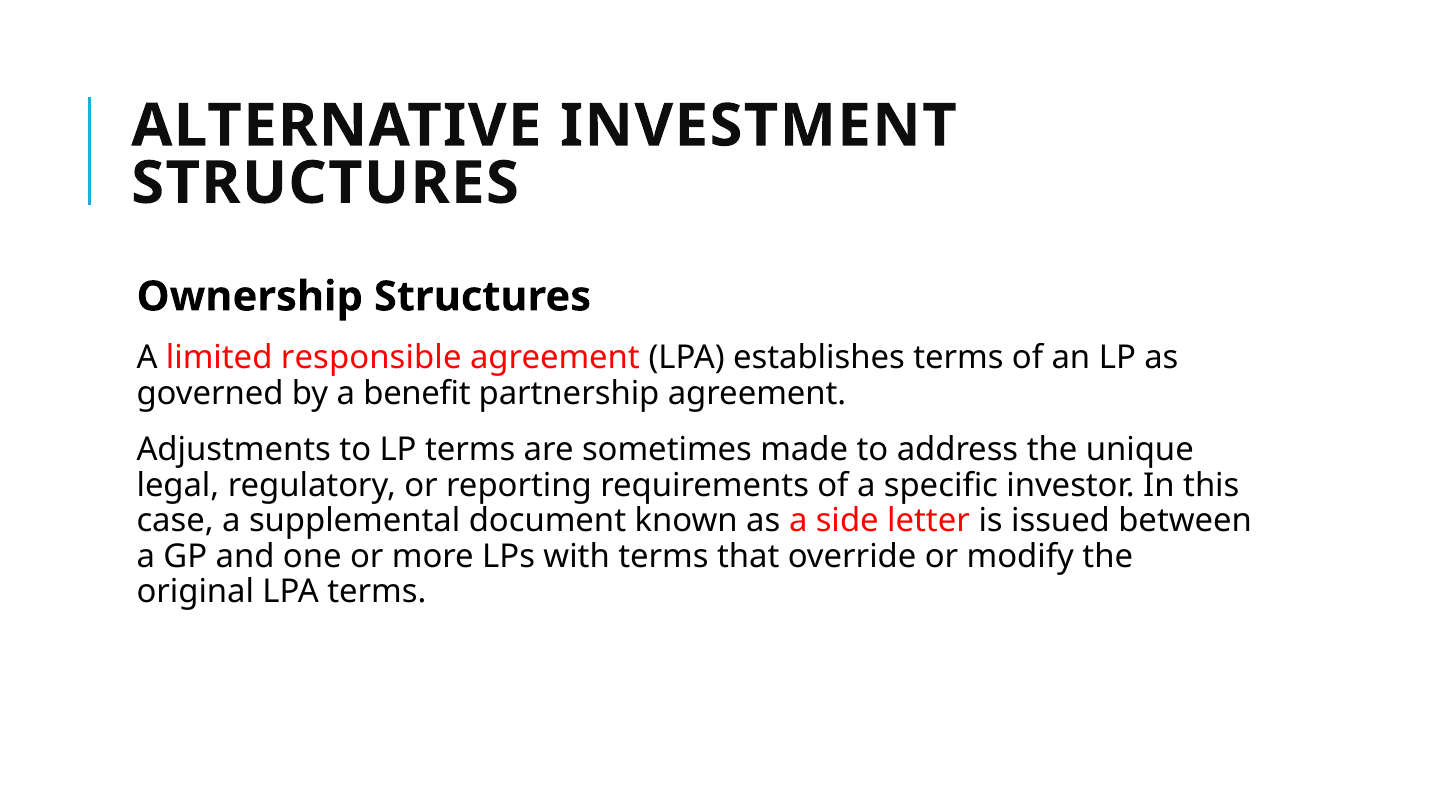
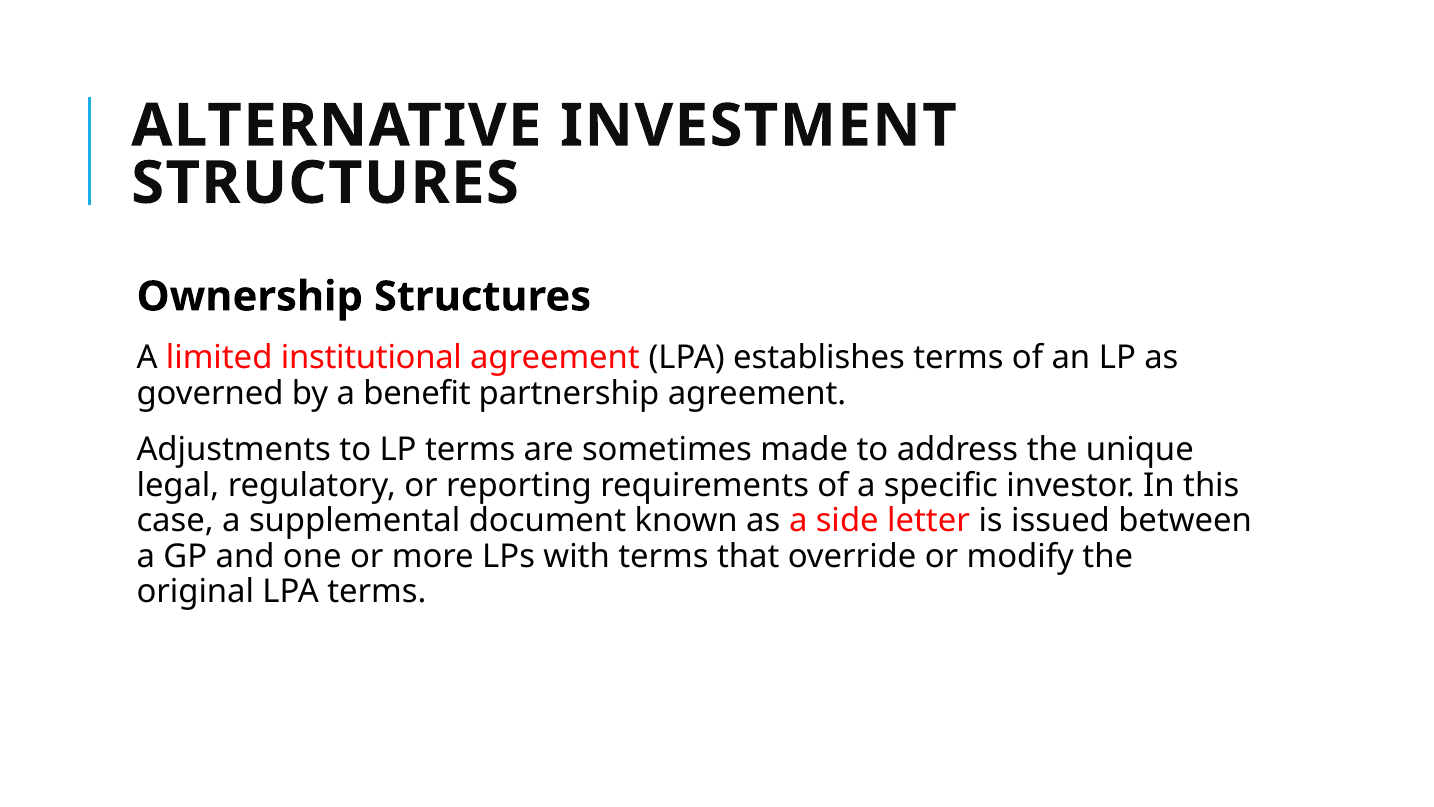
responsible: responsible -> institutional (371, 358)
